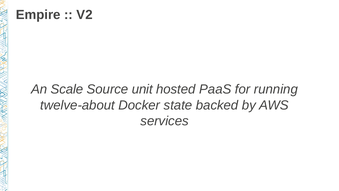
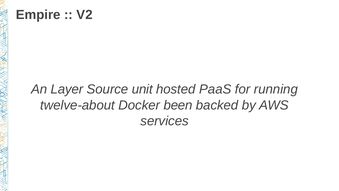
Scale: Scale -> Layer (67, 89)
state: state -> been (178, 105)
